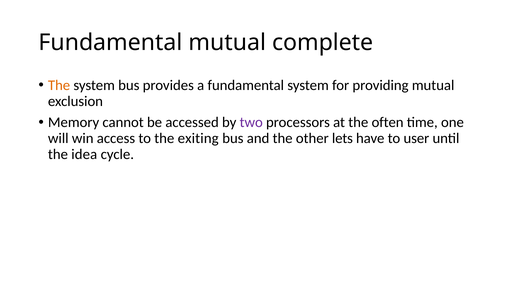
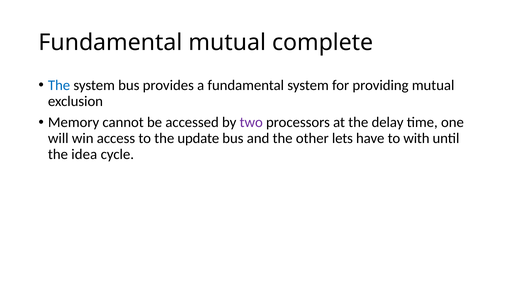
The colour: orange -> blue (59, 85)
often: often -> delay (388, 122)
exiting: exiting -> update (198, 138)
user: user -> with (416, 138)
